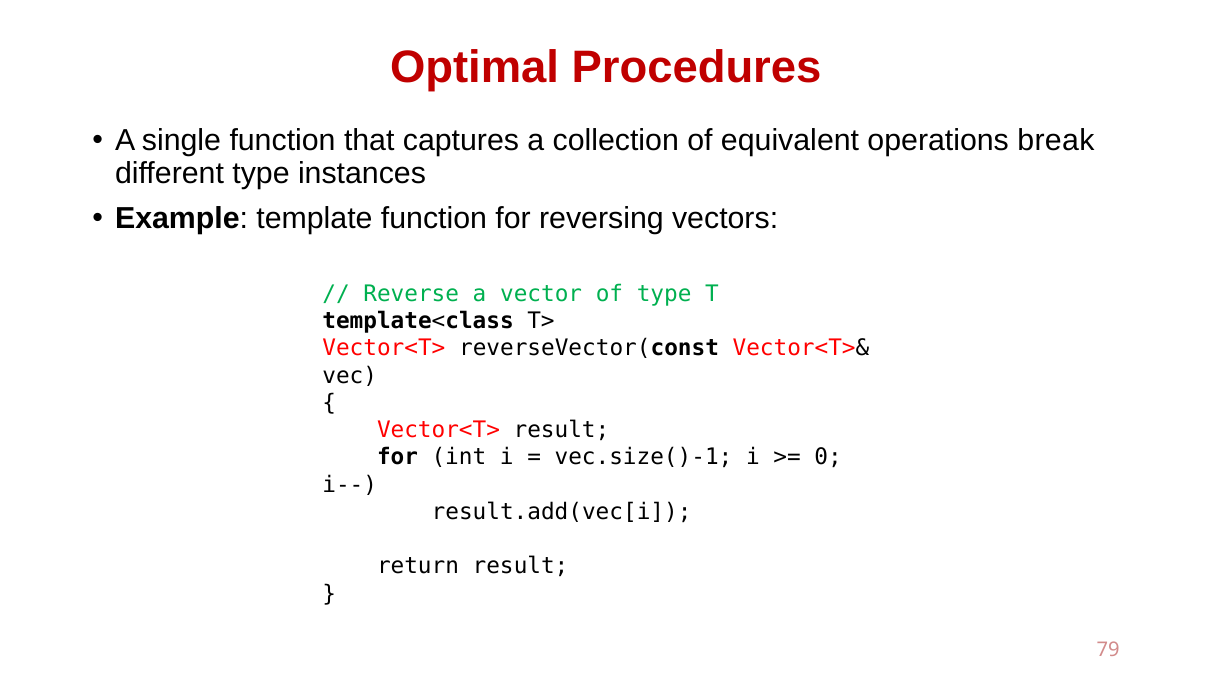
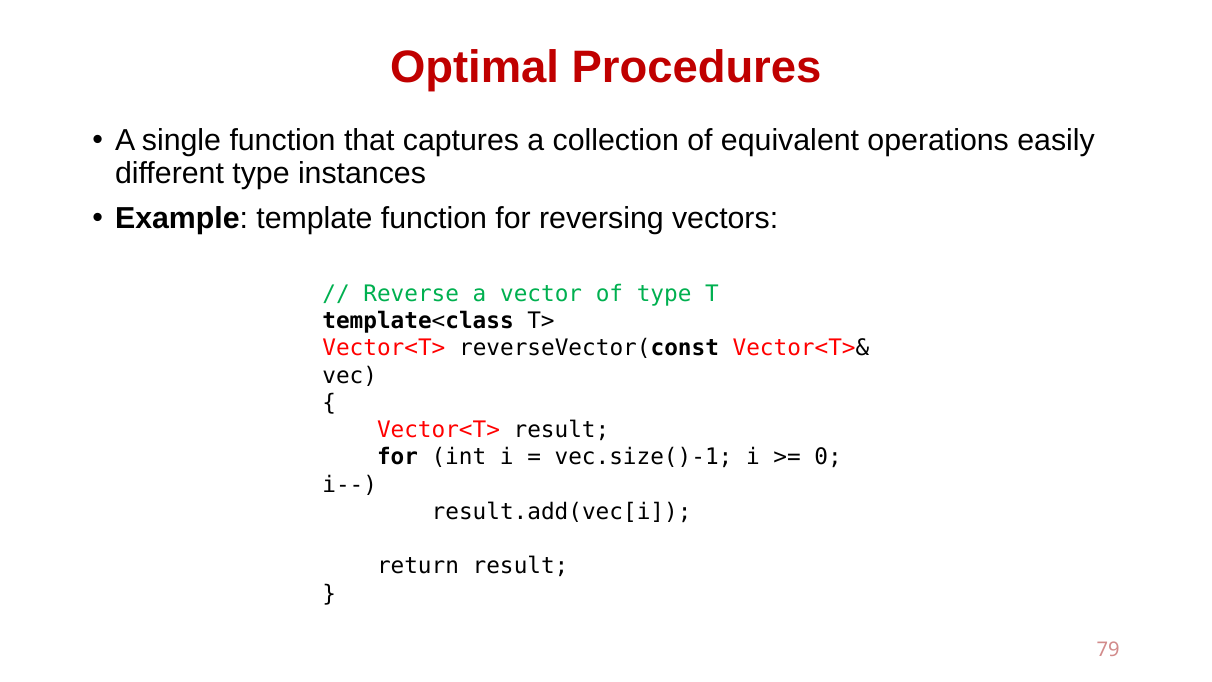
break: break -> easily (1056, 140)
